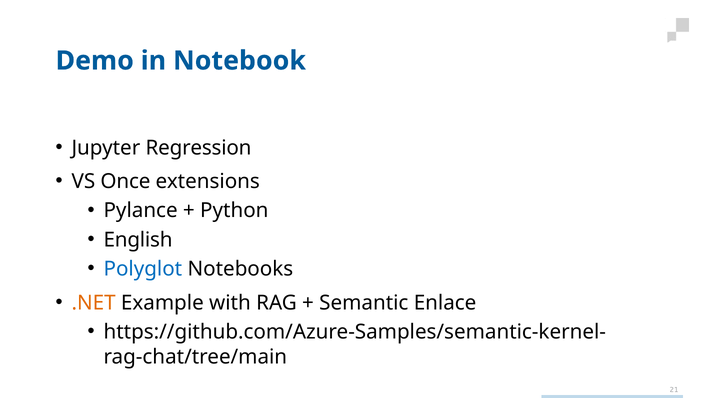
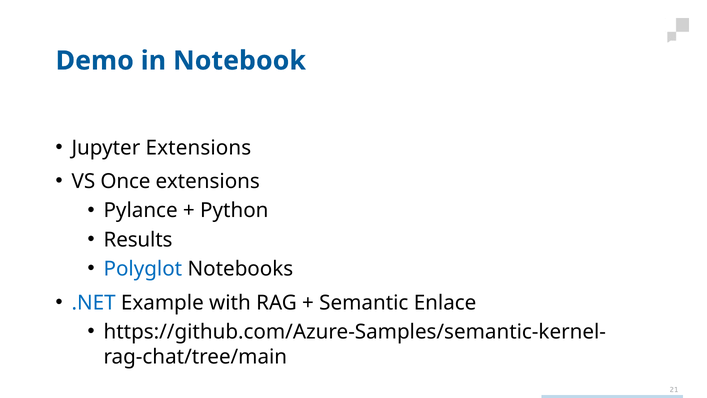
Jupyter Regression: Regression -> Extensions (198, 148)
English: English -> Results (138, 240)
.NET colour: orange -> blue (94, 302)
